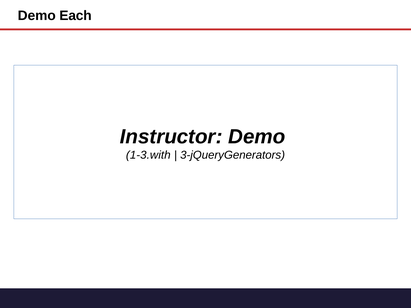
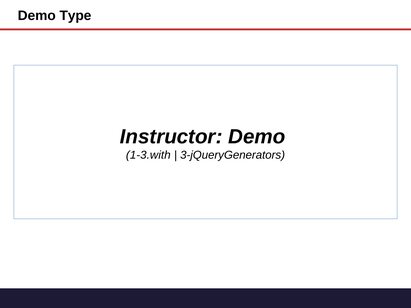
Each: Each -> Type (75, 16)
